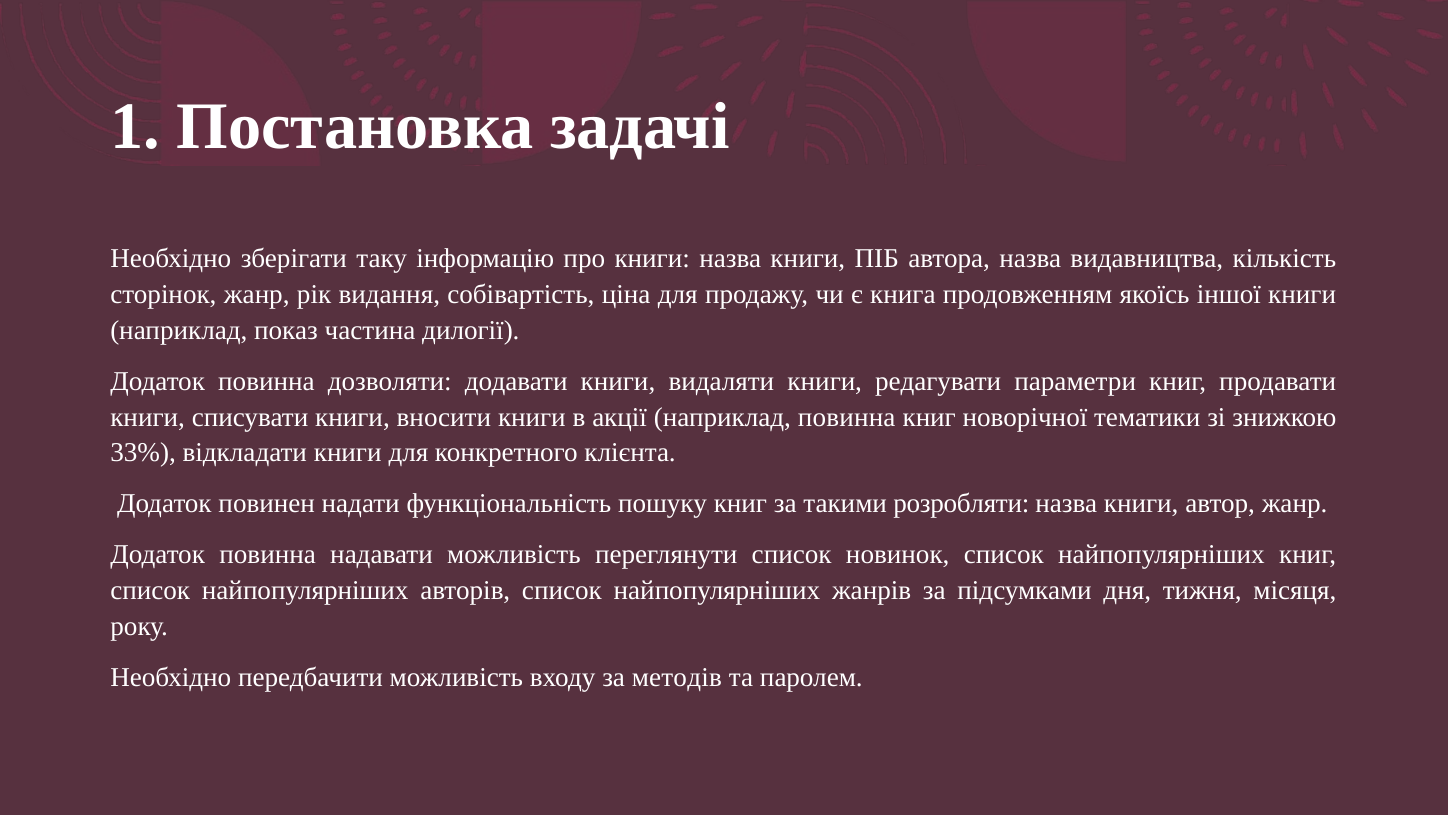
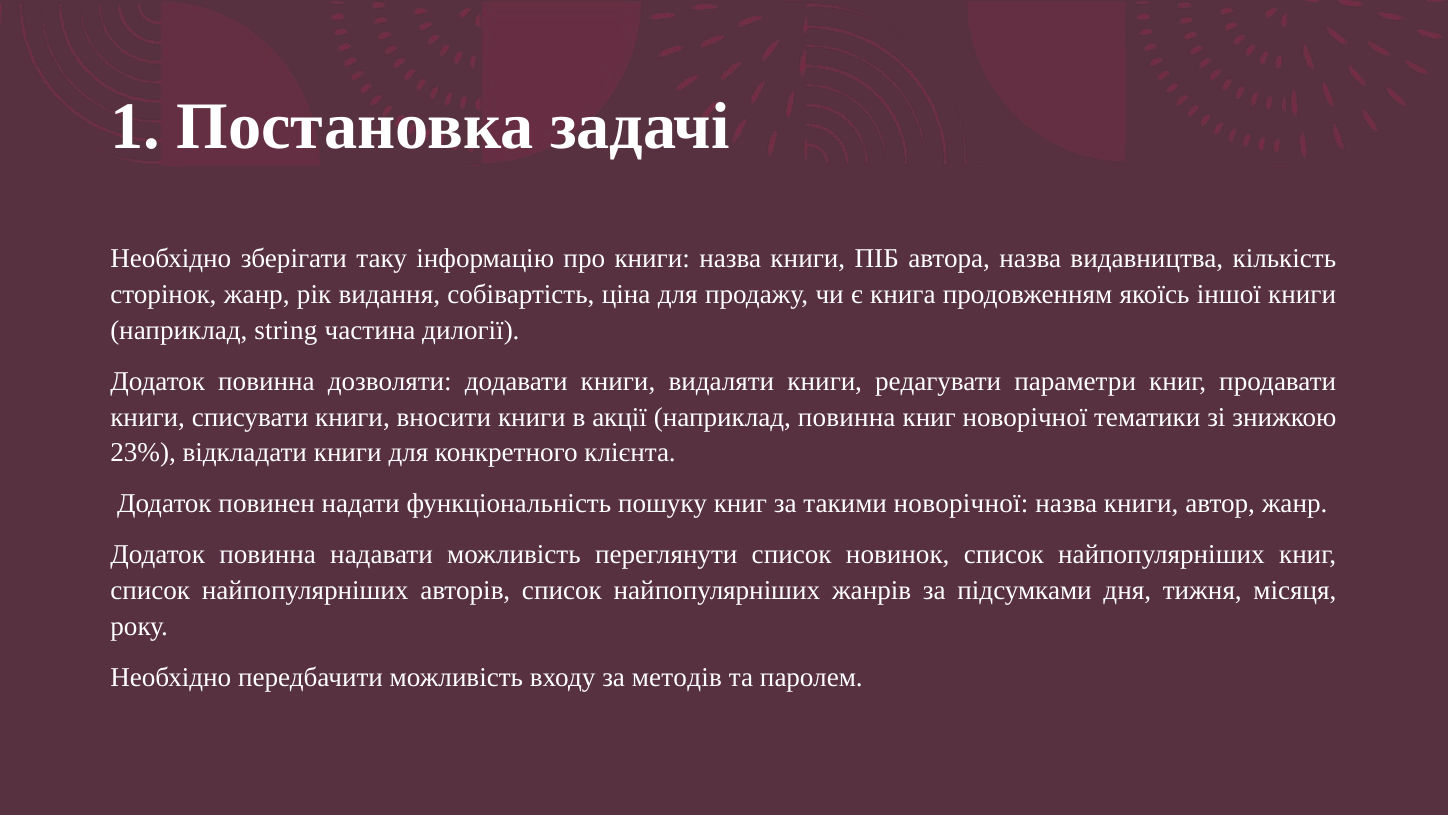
показ: показ -> string (286, 330)
33%: 33% -> 23% (143, 453)
такими розробляти: розробляти -> новорічної (961, 504)
